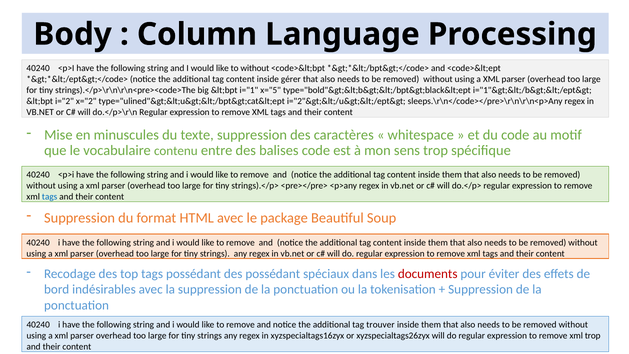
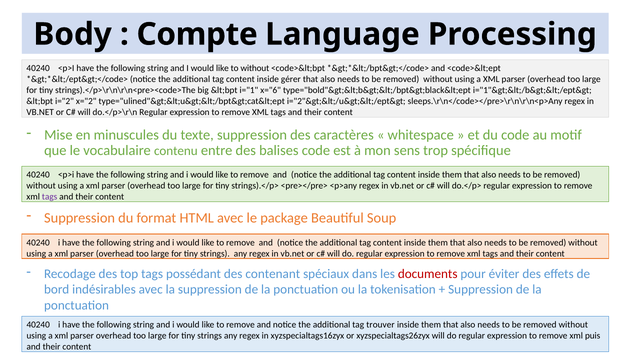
Column: Column -> Compte (197, 34)
x="5: x="5 -> x="6 (271, 90)
tags colour: blue -> purple (50, 197)
des possédant: possédant -> contenant (273, 274)
xml trop: trop -> puis (593, 336)
